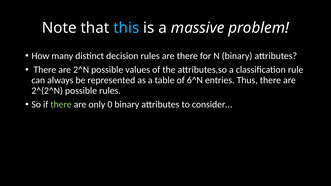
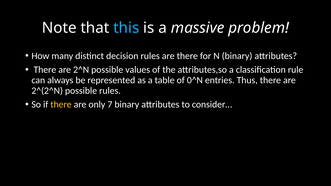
6^N: 6^N -> 0^N (195, 80)
there colour: light green -> yellow (61, 105)
0: 0 -> 7 (110, 105)
